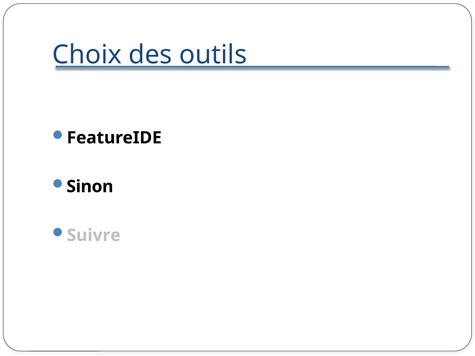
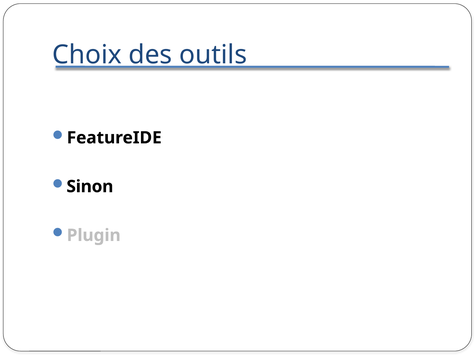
Suivre: Suivre -> Plugin (94, 235)
